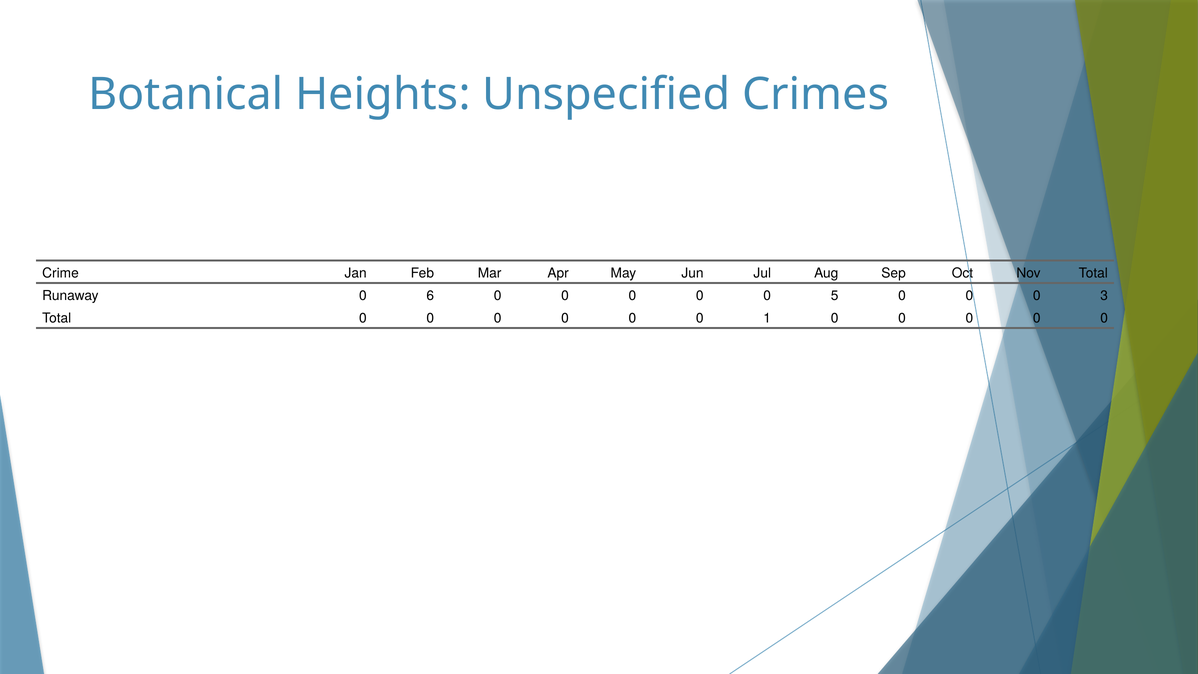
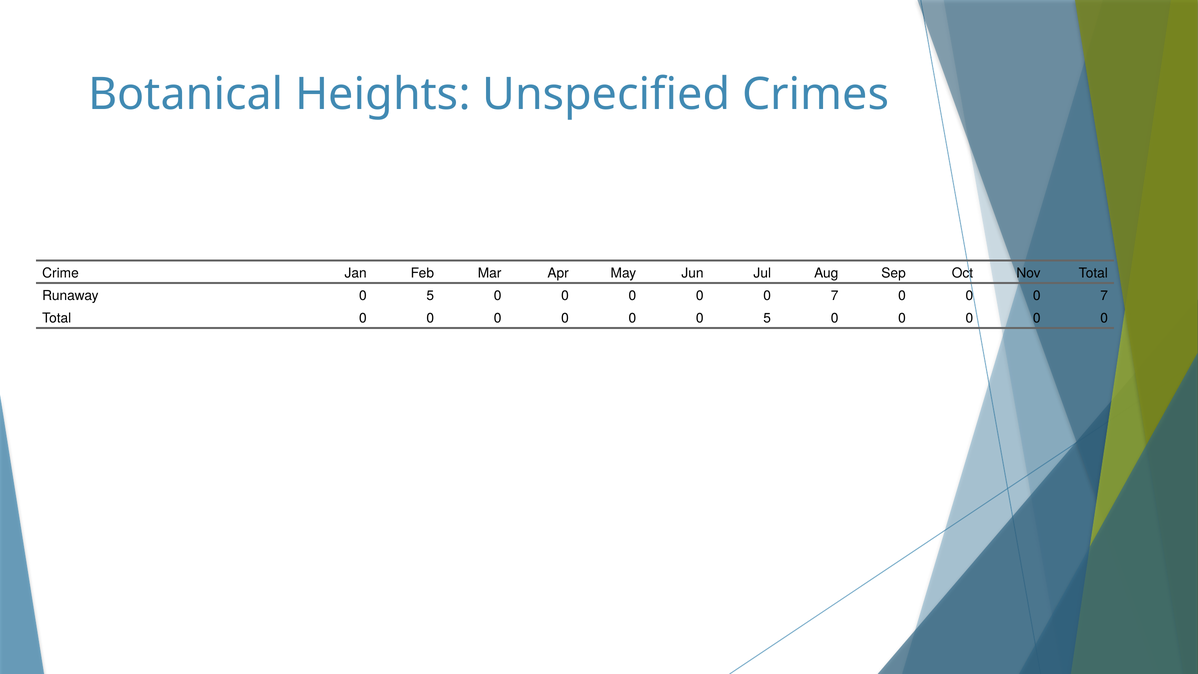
Runaway 0 6: 6 -> 5 (430, 296)
5: 5 -> 7 (835, 296)
3: 3 -> 7 (1104, 296)
0 0 1: 1 -> 5 (767, 318)
